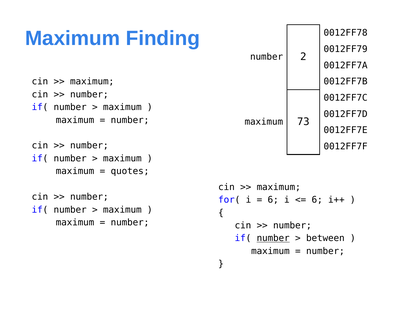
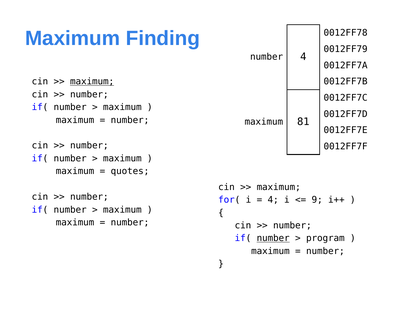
number 2: 2 -> 4 (303, 57)
maximum underline: none -> present (92, 82)
73: 73 -> 81 (303, 122)
6: 6 -> 4 (273, 200)
6: 6 -> 9 (317, 200)
between: between -> program (325, 238)
